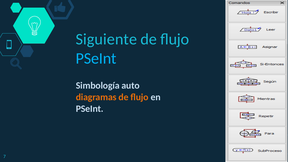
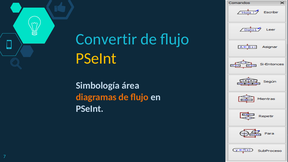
Siguiente: Siguiente -> Convertir (106, 39)
PSeInt colour: light blue -> yellow (96, 58)
auto: auto -> área (131, 86)
